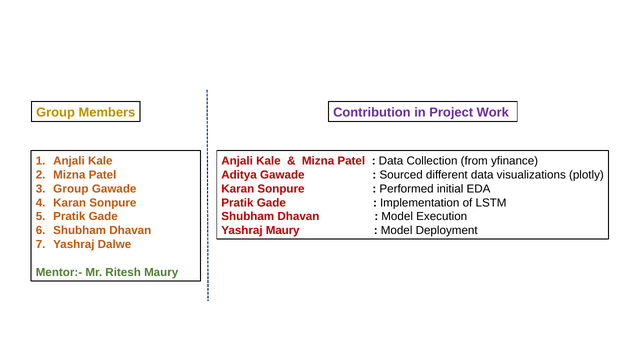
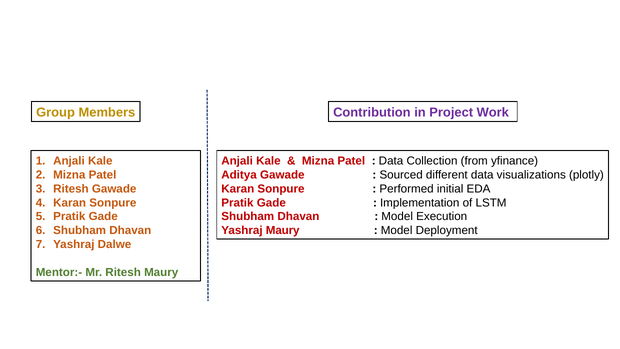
Group: Group -> Ritesh (71, 189)
